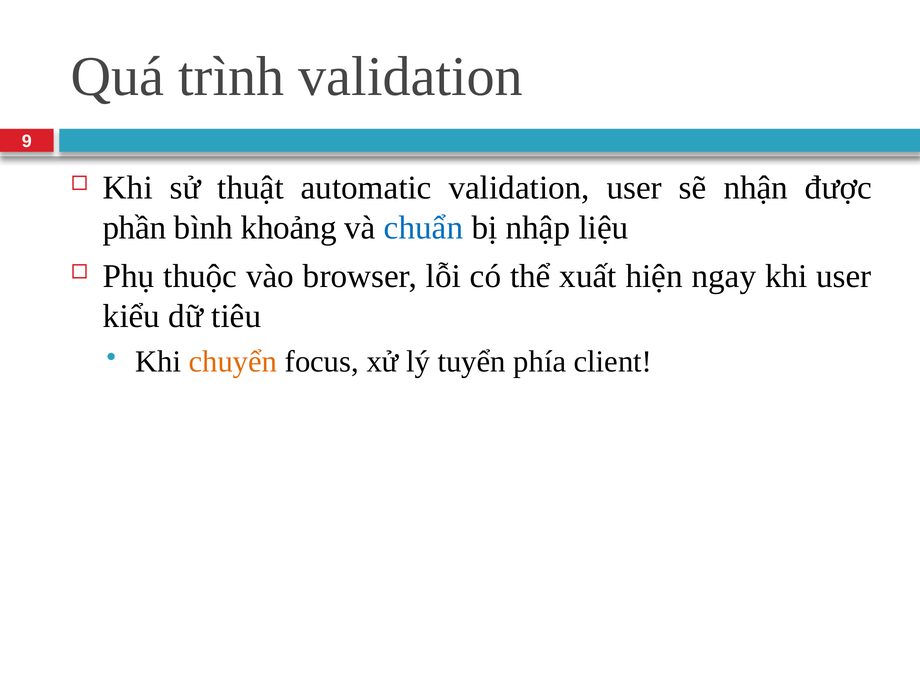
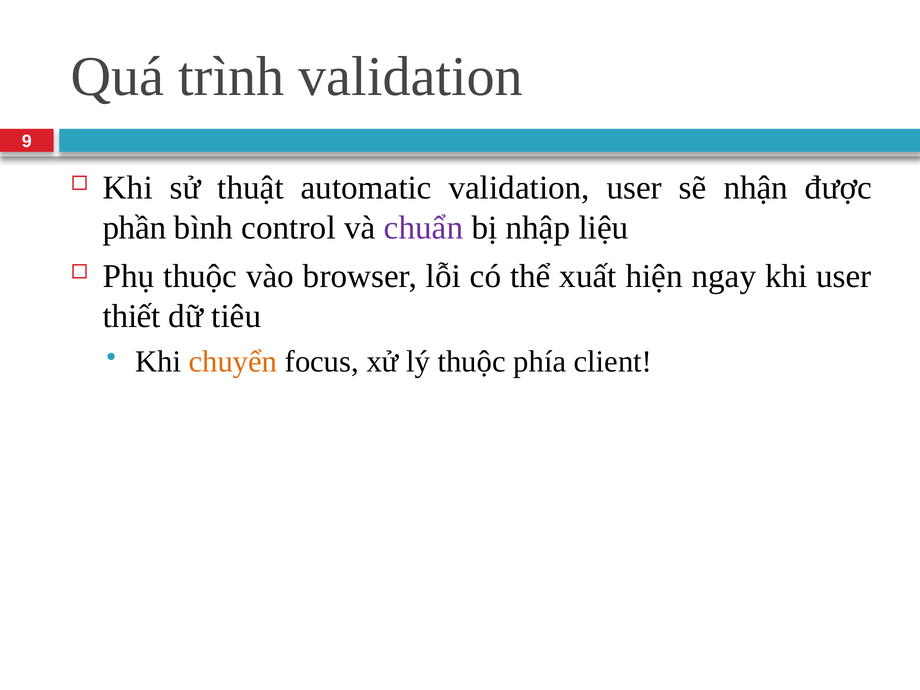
khoảng: khoảng -> control (289, 228)
chuẩn colour: blue -> purple (424, 228)
kiểu: kiểu -> thiết (132, 316)
lý tuyển: tuyển -> thuộc (472, 361)
